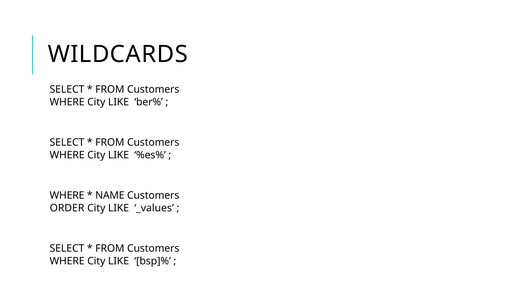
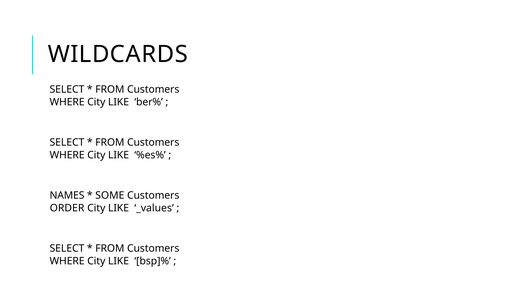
WHERE: WHERE -> NAMES (67, 196)
NAME: NAME -> SOME (110, 196)
